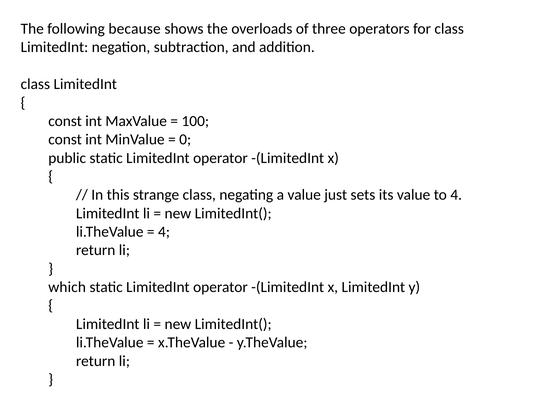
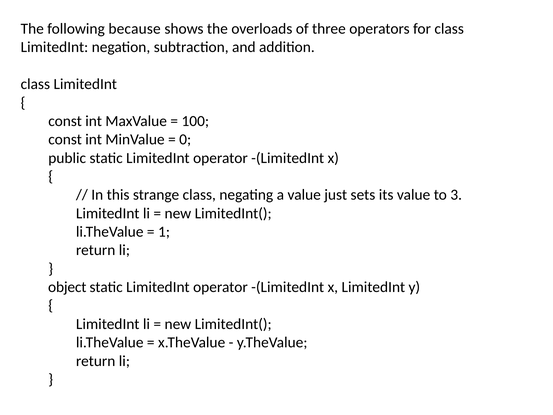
to 4: 4 -> 3 (456, 195)
4: 4 -> 1 (164, 232)
which: which -> object (67, 287)
